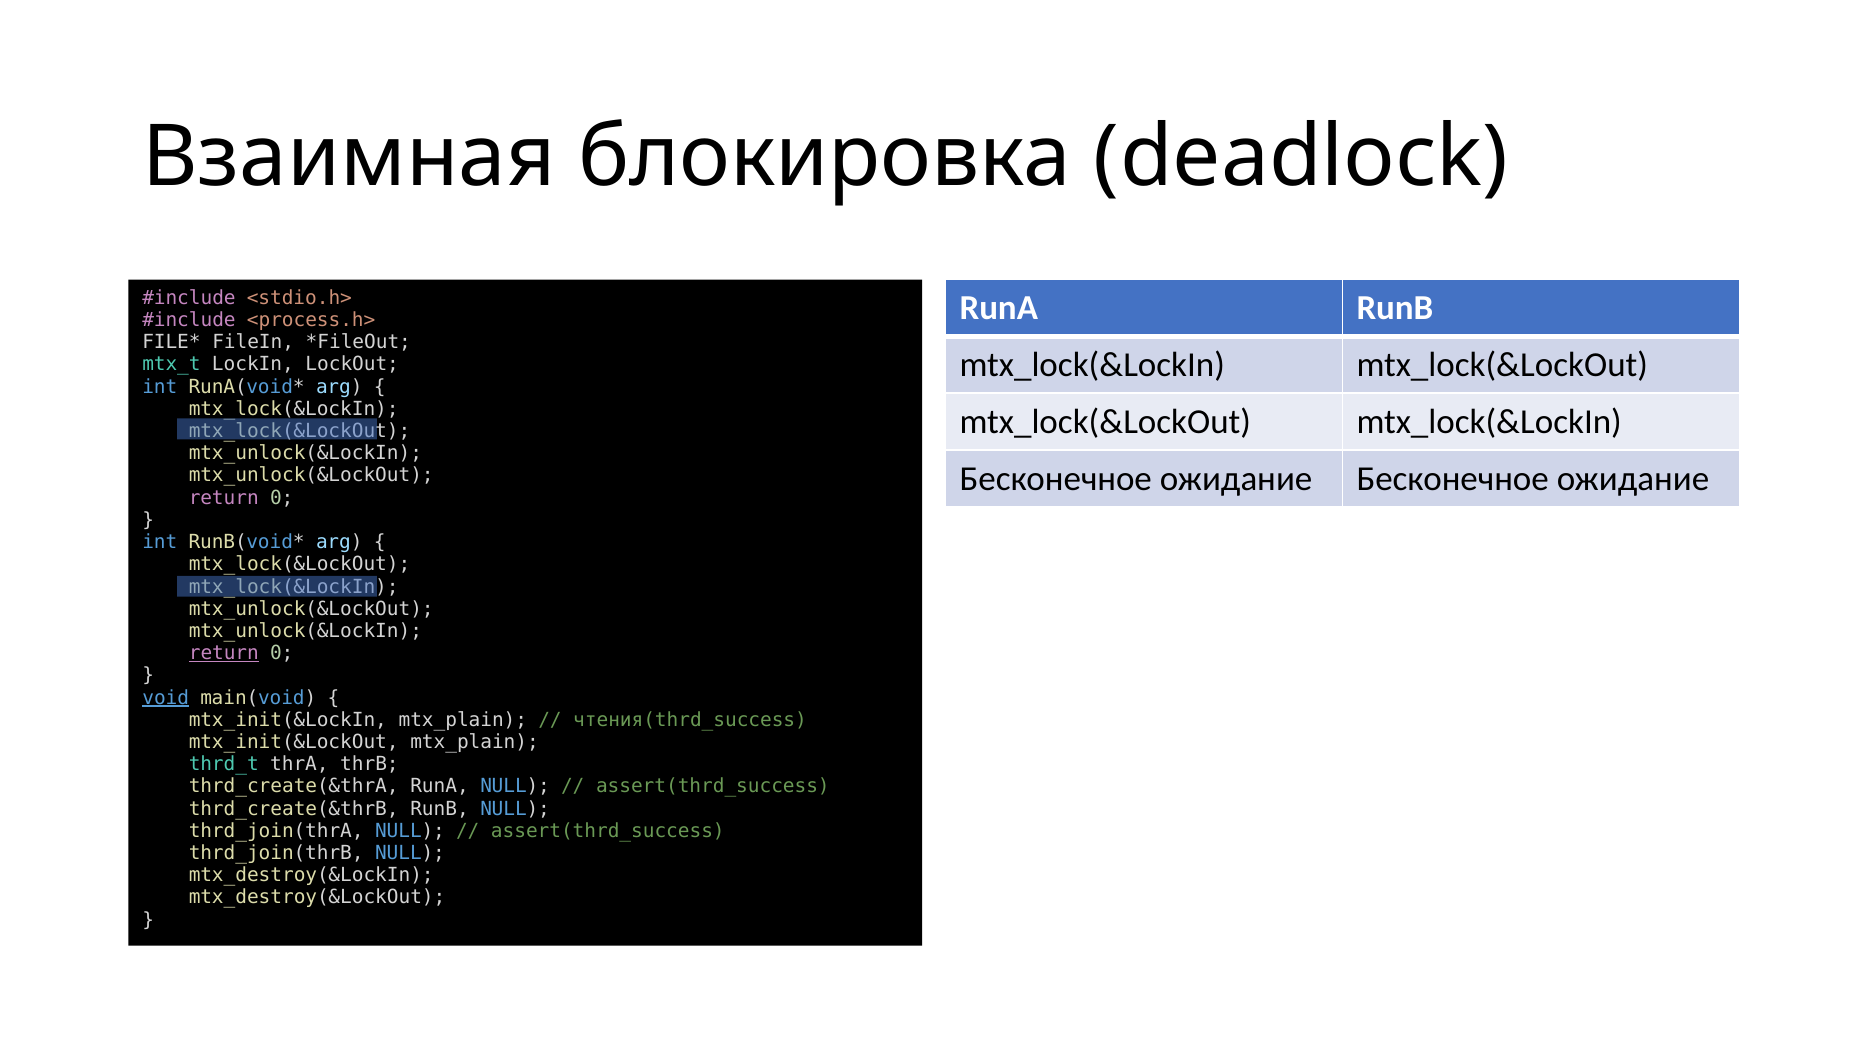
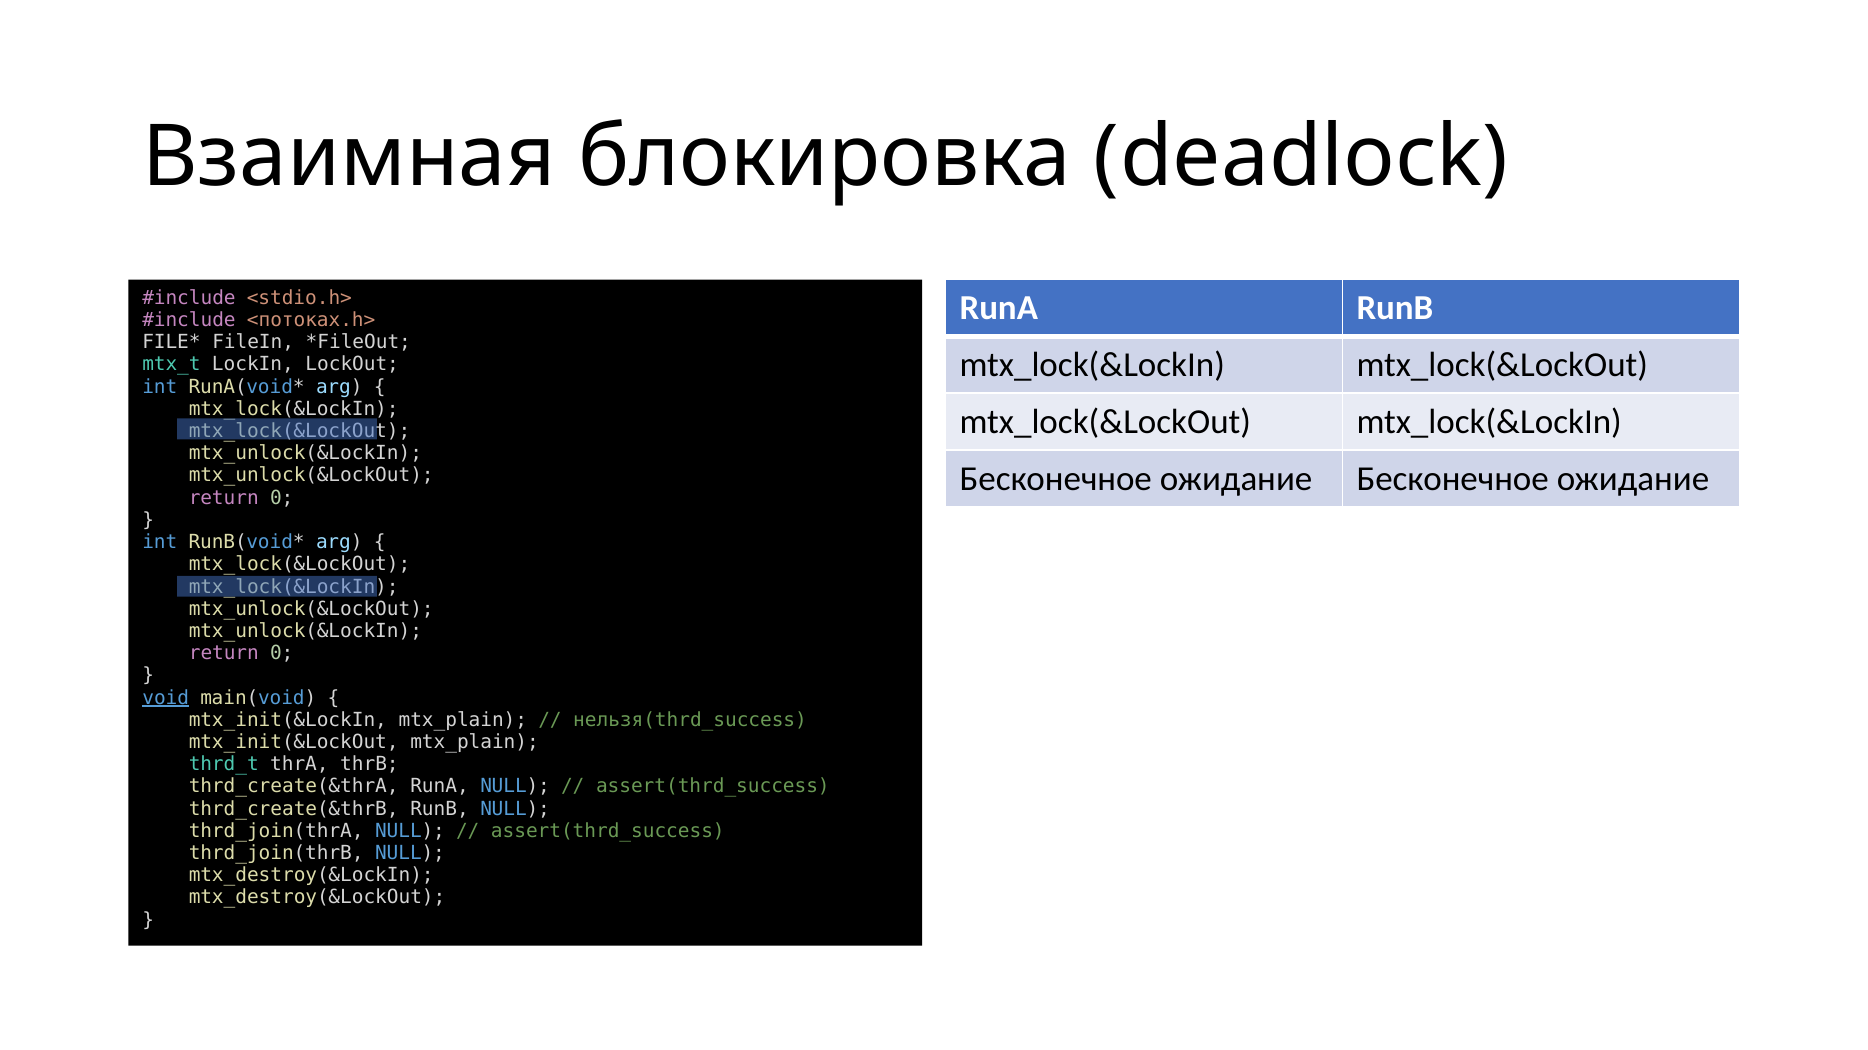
<process.h>: <process.h> -> <потоках.h> (311, 320)
return underline: present -> none (224, 654)
чтения(thrd_success: чтения(thrd_success -> нельзя(thrd_success (690, 720)
